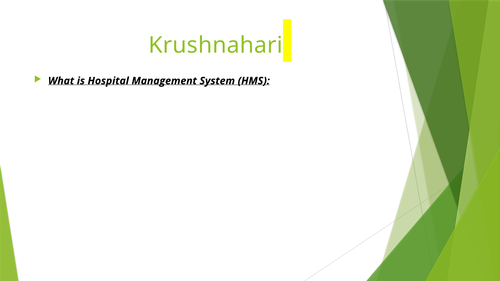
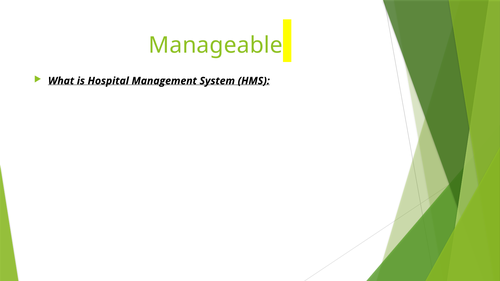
Krushnahari: Krushnahari -> Manageable (216, 45)
